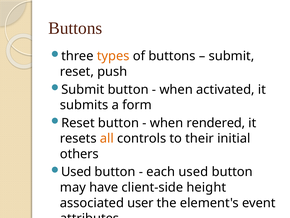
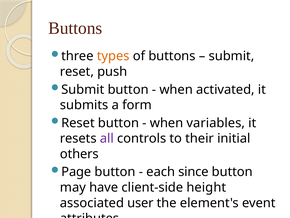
rendered: rendered -> variables (216, 123)
all colour: orange -> purple (107, 138)
Used: Used -> Page (76, 172)
each used: used -> since (193, 172)
